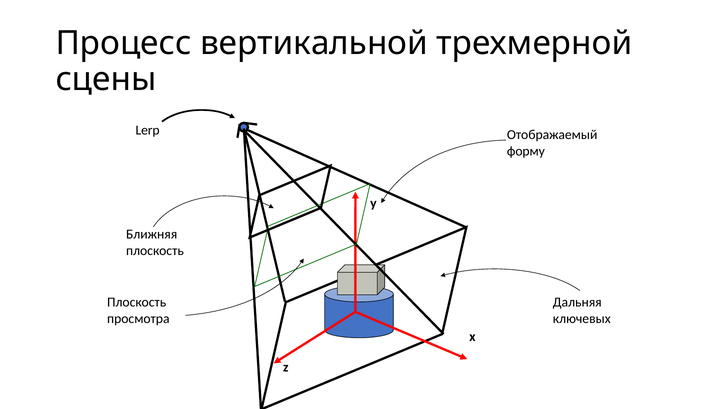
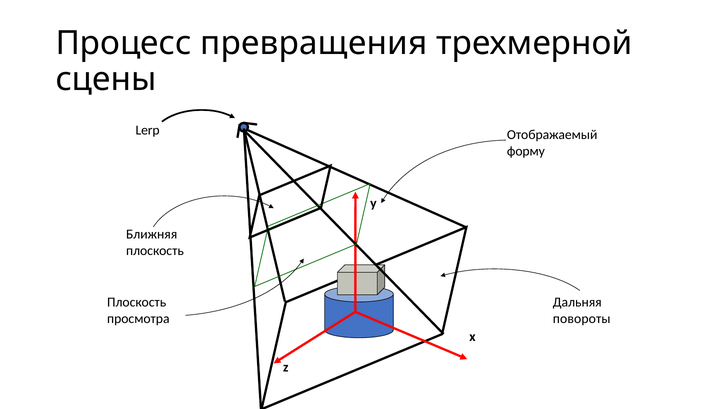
вертикальной: вертикальной -> превращения (314, 43)
ключевых: ключевых -> повороты (582, 319)
